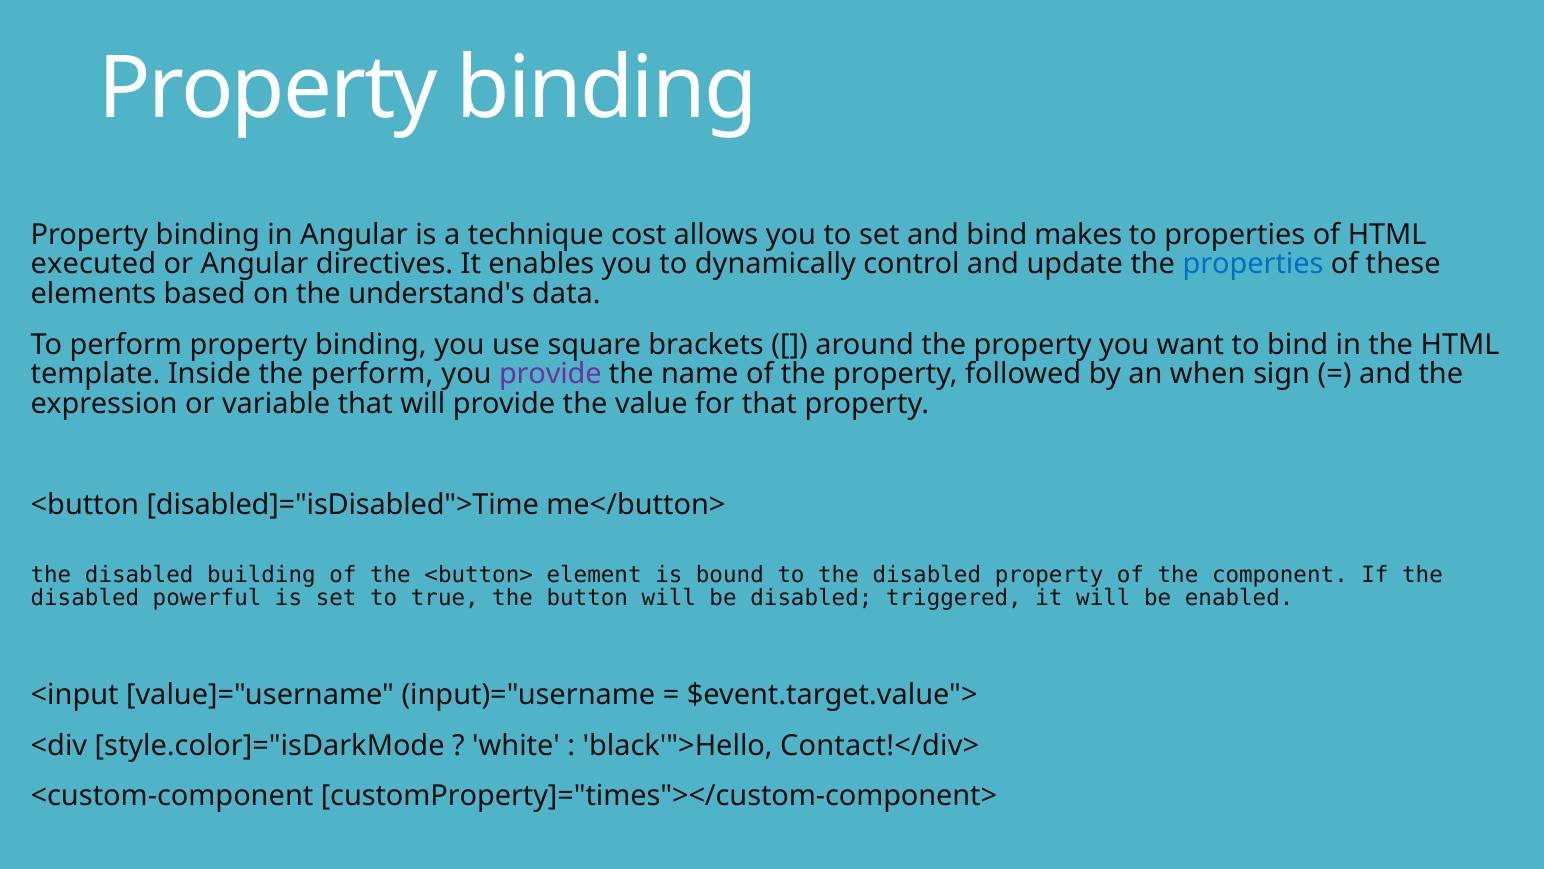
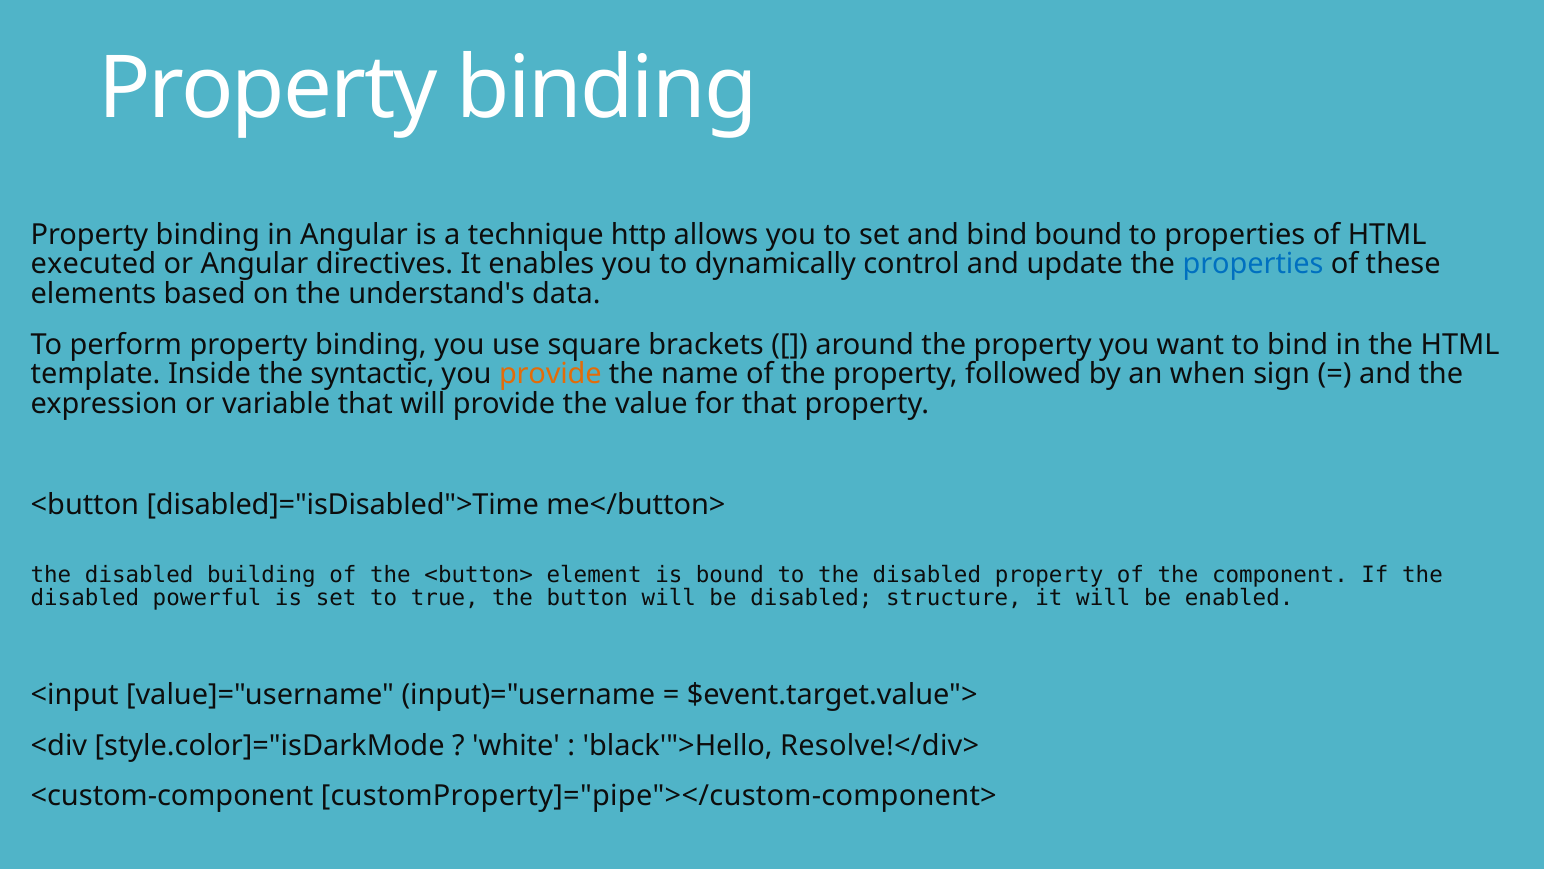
cost: cost -> http (639, 235)
bind makes: makes -> bound (1078, 235)
the perform: perform -> syntactic (372, 374)
provide colour: purple -> orange (550, 374)
triggered: triggered -> structure (954, 598)
Contact!</div>: Contact!</div> -> Resolve!</div> (880, 745)
customProperty]="times"></custom-component>: customProperty]="times"></custom-component> -> customProperty]="pipe"></custom-component> (659, 796)
